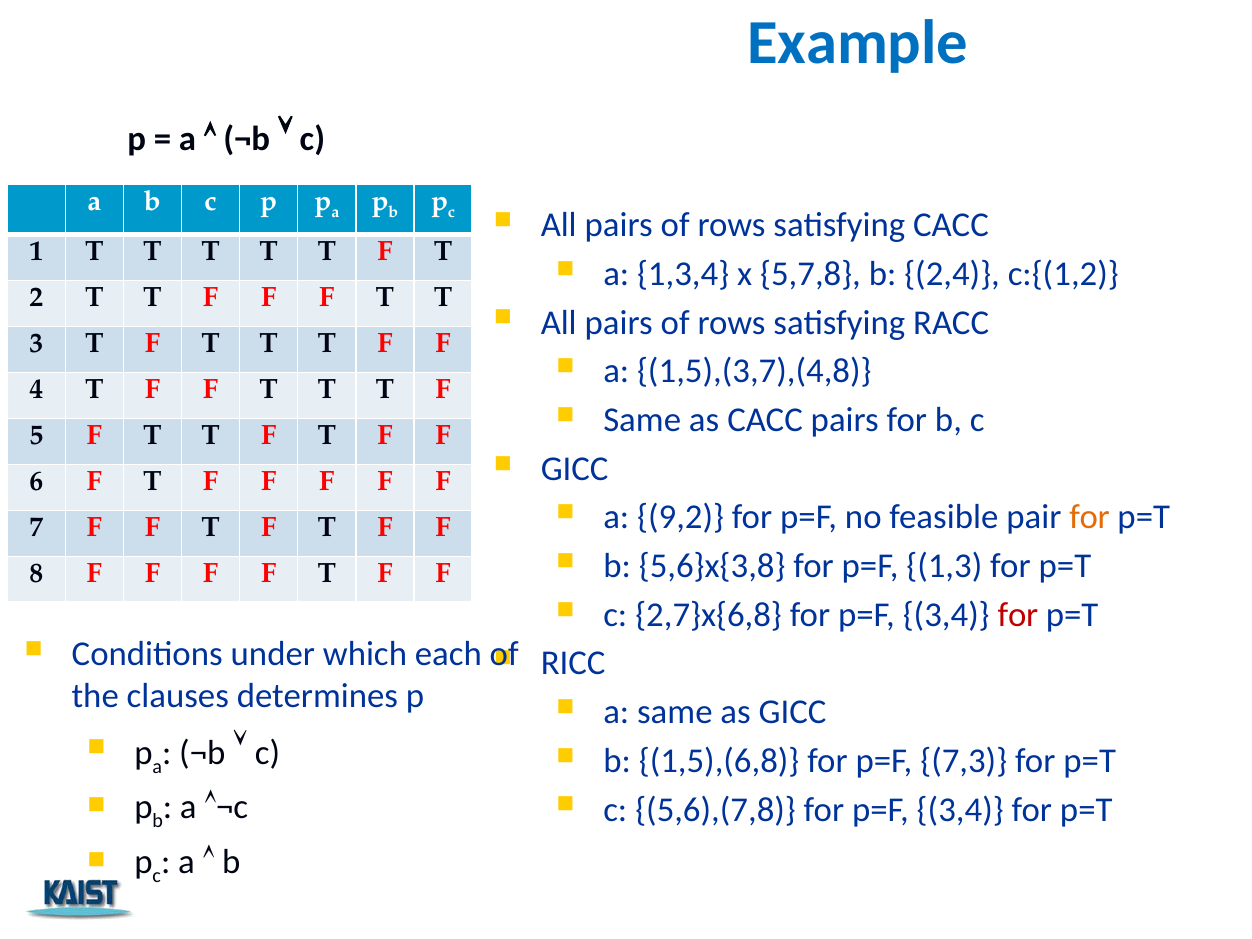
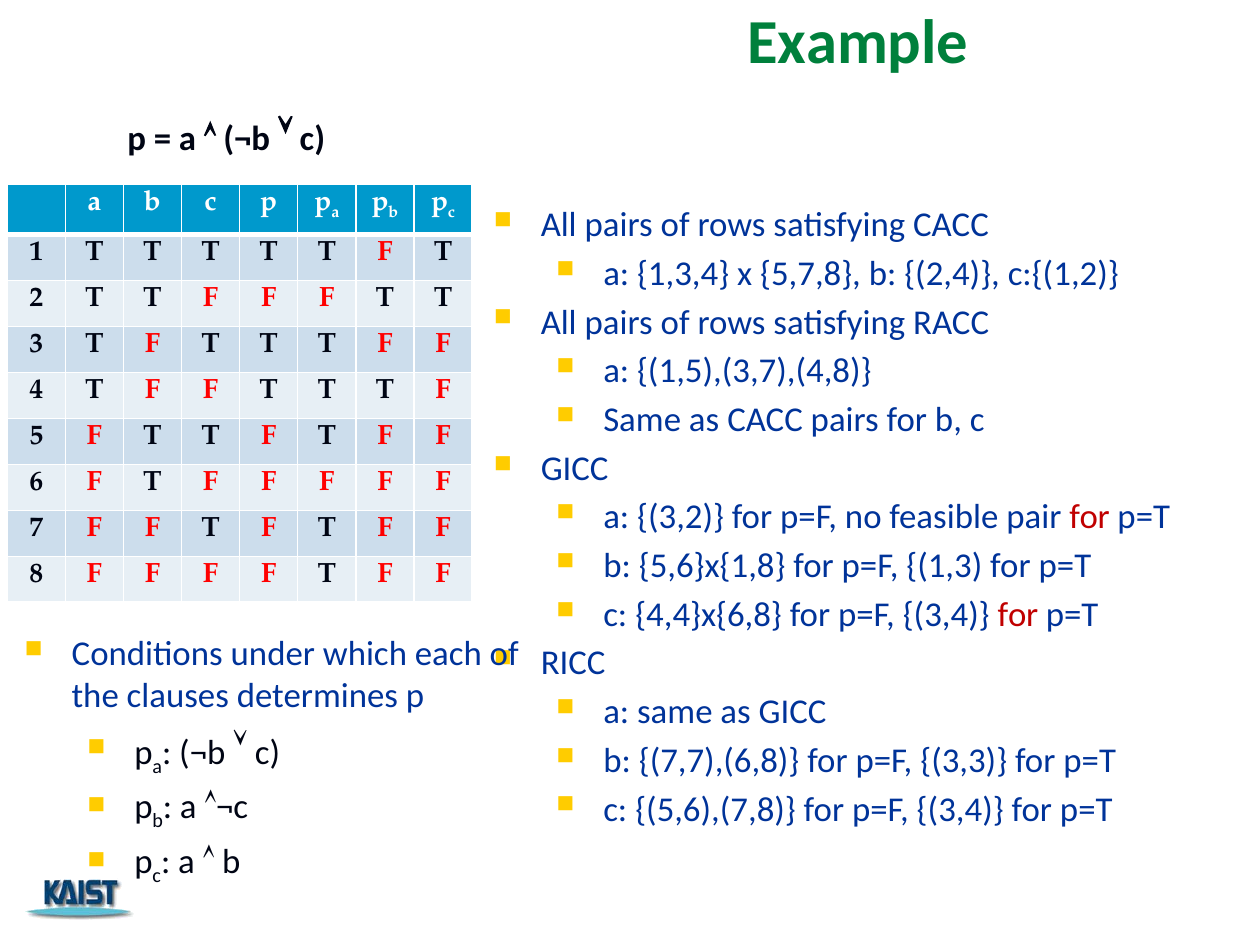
Example colour: blue -> green (858, 43)
9,2: 9,2 -> 3,2 (681, 517)
for colour: orange -> red (1090, 517)
5,6}x{3,8: 5,6}x{3,8 -> 5,6}x{1,8 (712, 566)
2,7}x{6,8: 2,7}x{6,8 -> 4,4}x{6,8 (709, 615)
1,5),(6,8: 1,5),(6,8 -> 7,7),(6,8 (719, 761)
7,3: 7,3 -> 3,3 (964, 761)
